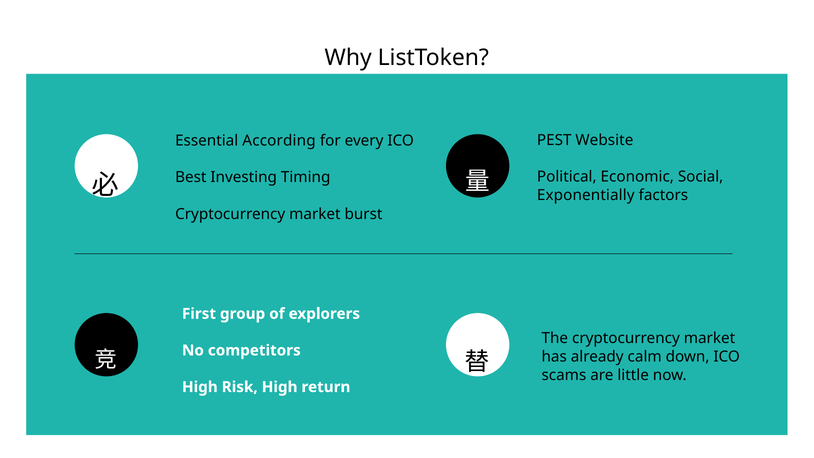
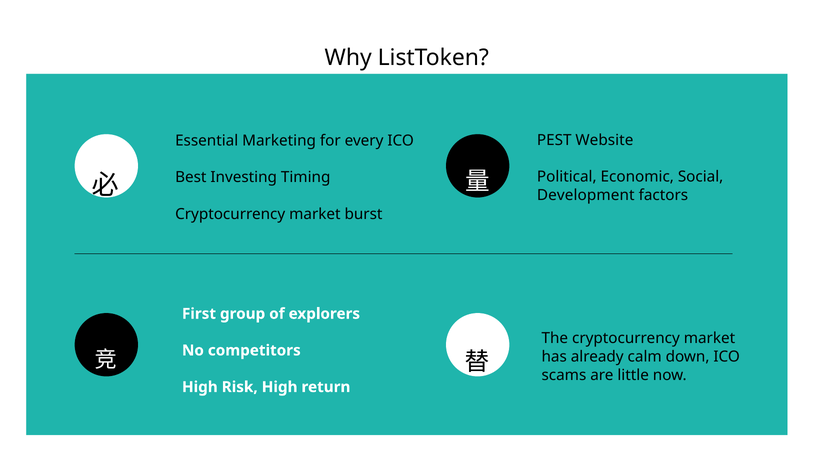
According: According -> Marketing (279, 141)
Exponentially: Exponentially -> Development (586, 195)
